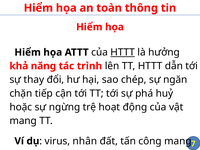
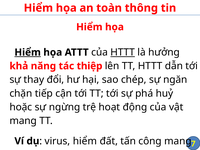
Hiểm underline: none -> present (28, 52)
trình: trình -> thiệp (90, 66)
virus nhân: nhân -> hiểm (85, 141)
